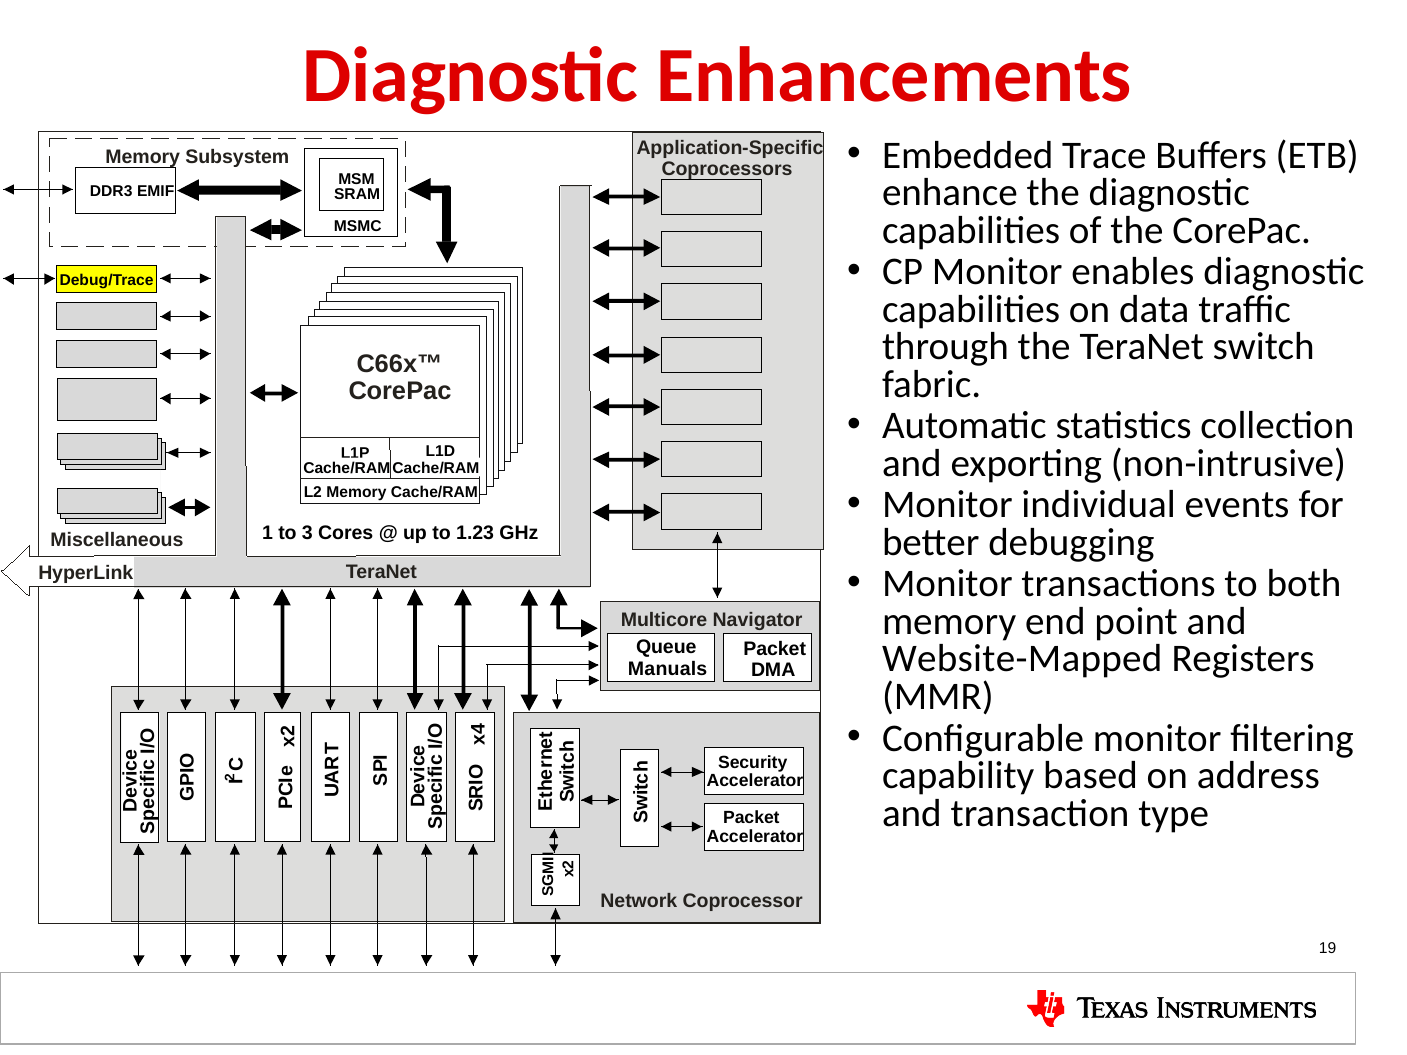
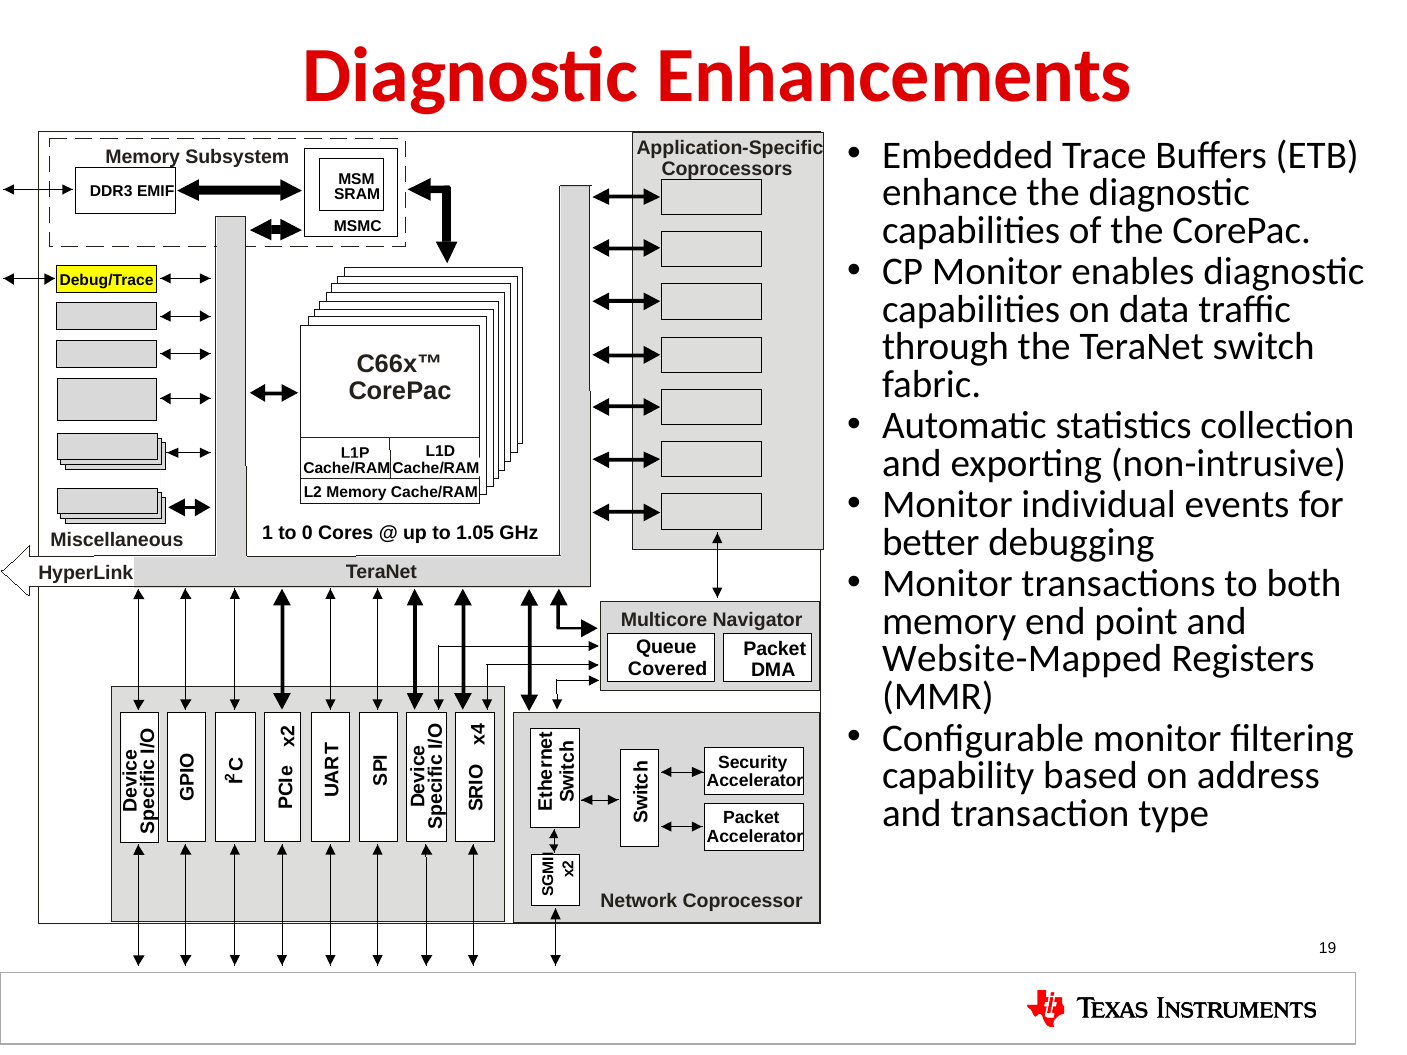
3: 3 -> 0 (307, 533)
1.23: 1.23 -> 1.05 (475, 533)
Manuals: Manuals -> Covered (668, 669)
